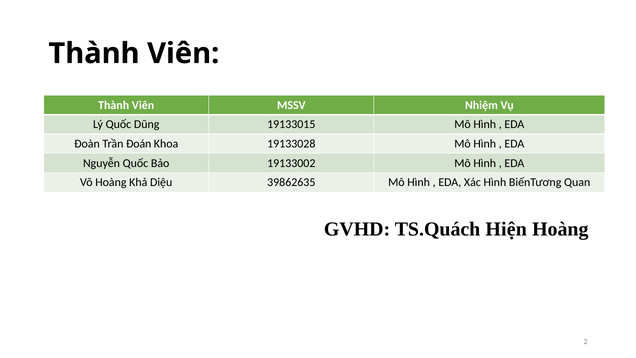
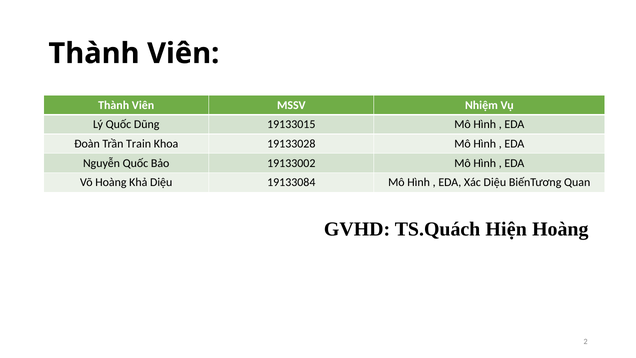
Đoán: Đoán -> Train (139, 144)
39862635: 39862635 -> 19133084 (291, 182)
Xác Hình: Hình -> Diệu (495, 182)
